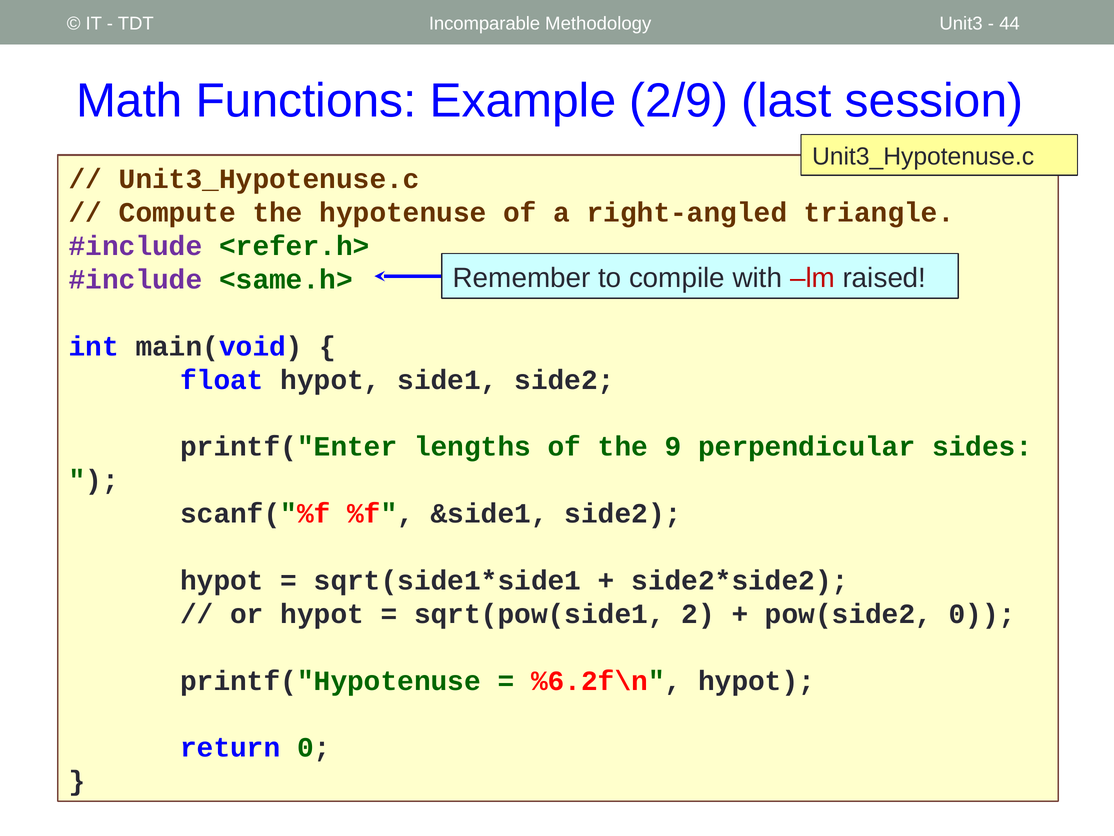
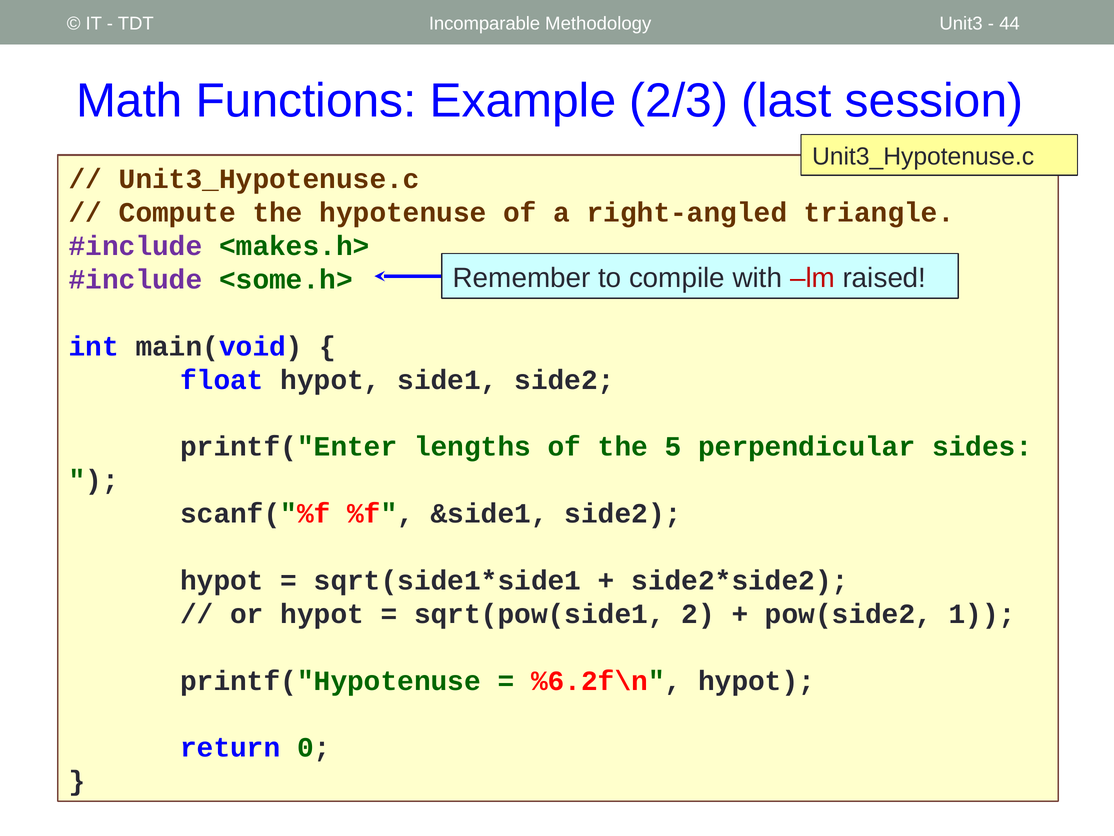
2/9: 2/9 -> 2/3 (679, 101)
<refer.h>: <refer.h> -> <makes.h> (294, 246)
<same.h>: <same.h> -> <some.h> (286, 279)
9: 9 -> 5 (673, 446)
pow(side2 0: 0 -> 1 (982, 614)
